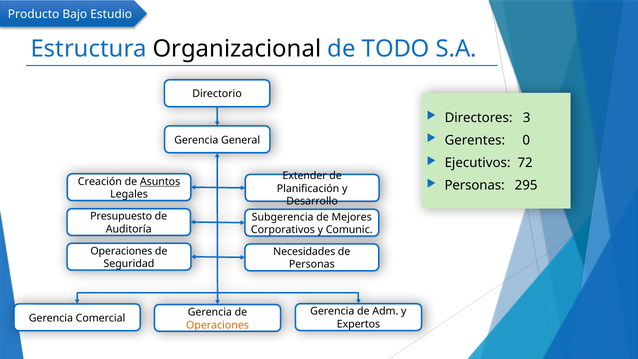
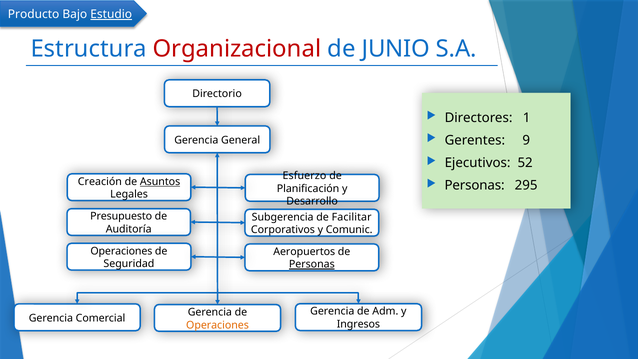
Estudio underline: none -> present (111, 14)
Organizacional colour: black -> red (237, 49)
TODO: TODO -> JUNIO (396, 49)
3: 3 -> 1 (527, 118)
0: 0 -> 9 (526, 140)
72: 72 -> 52 (525, 163)
Extender: Extender -> Esfuerzo (304, 176)
Mejores: Mejores -> Facilitar (352, 217)
Necesidades: Necesidades -> Aeropuertos (304, 252)
Personas underline: none -> present (312, 264)
Expertos: Expertos -> Ingresos (358, 324)
